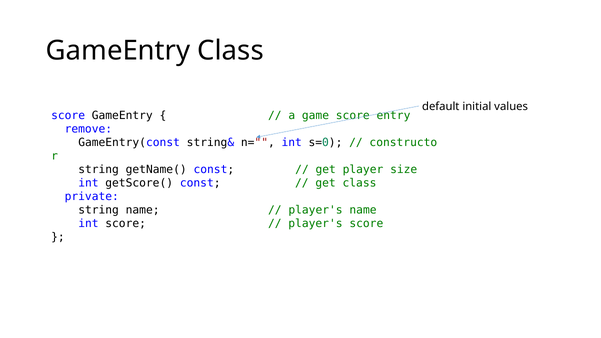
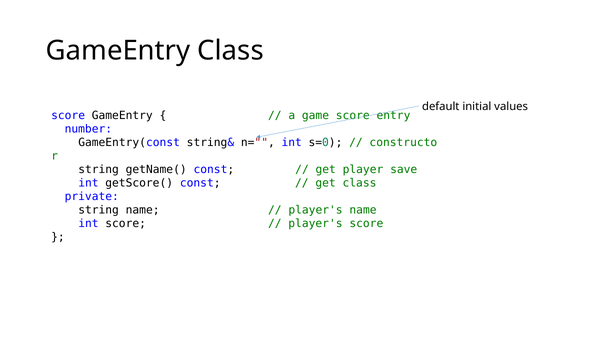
remove: remove -> number (88, 129)
size: size -> save (404, 170)
